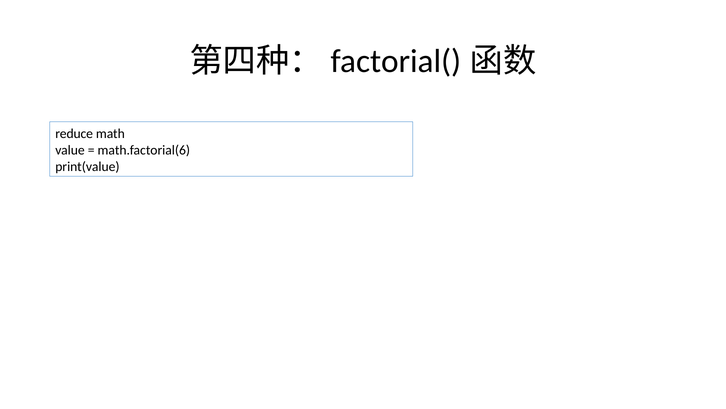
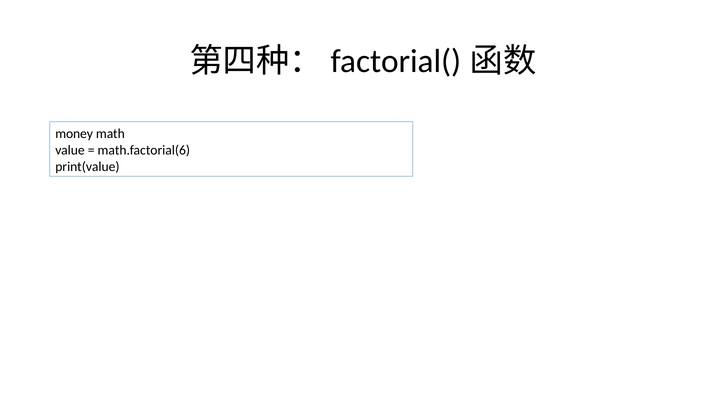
reduce: reduce -> money (74, 134)
